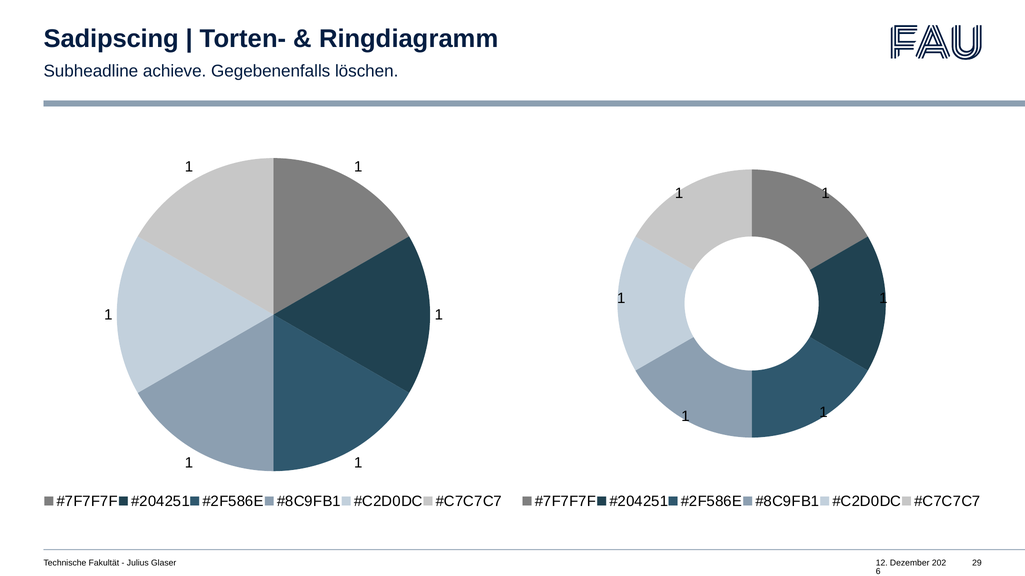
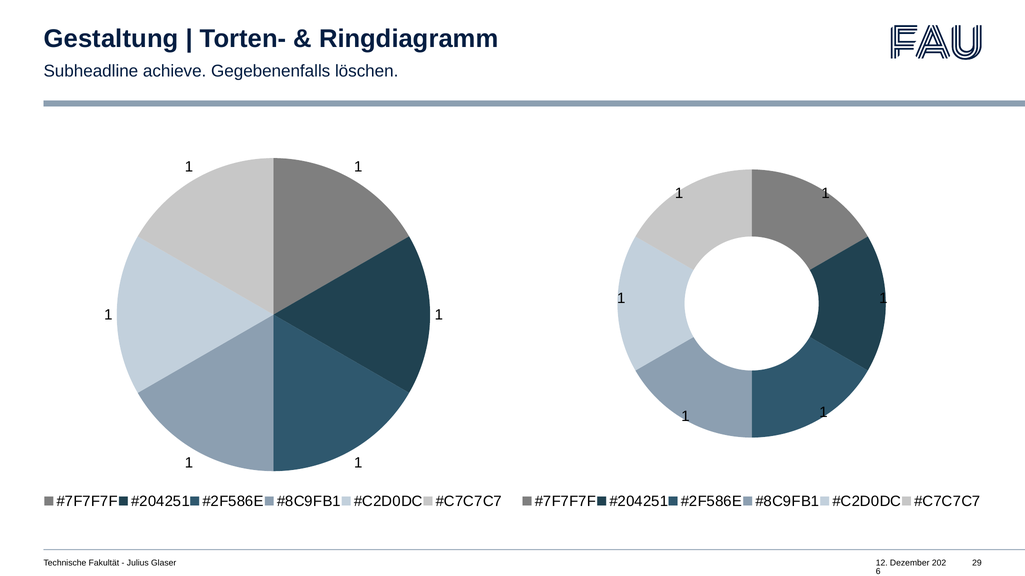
Sadipscing: Sadipscing -> Gestaltung (111, 39)
